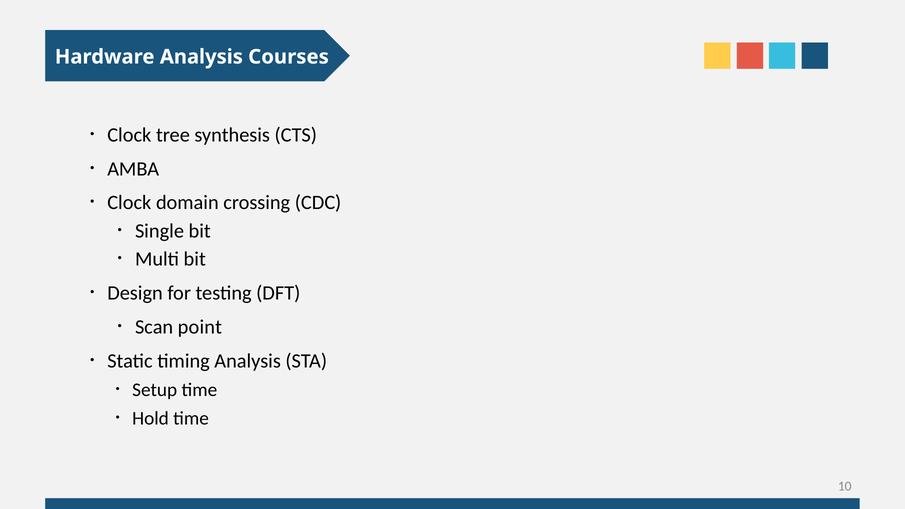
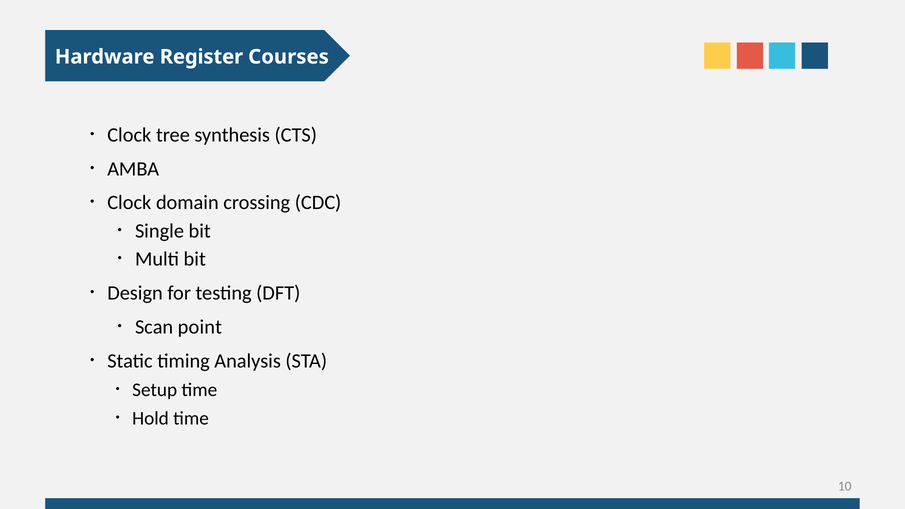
Hardware Analysis: Analysis -> Register (201, 57)
